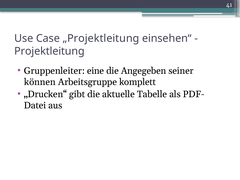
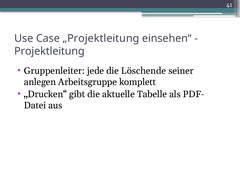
eine: eine -> jede (96, 71)
Angegeben: Angegeben -> Löschende (144, 71)
können: können -> anlegen (40, 82)
